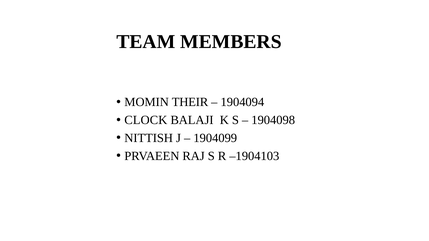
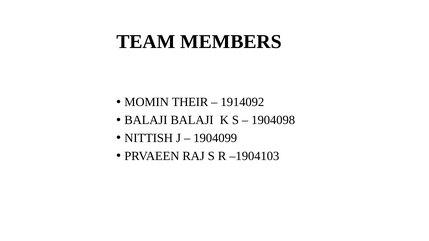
1904094: 1904094 -> 1914092 (242, 102)
CLOCK: CLOCK -> BALAJI (146, 120)
